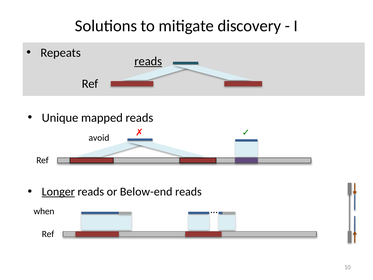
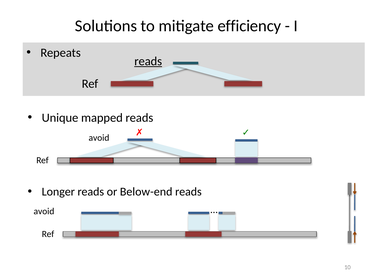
discovery: discovery -> efficiency (249, 26)
Longer underline: present -> none (58, 192)
when: when -> avoid (44, 211)
